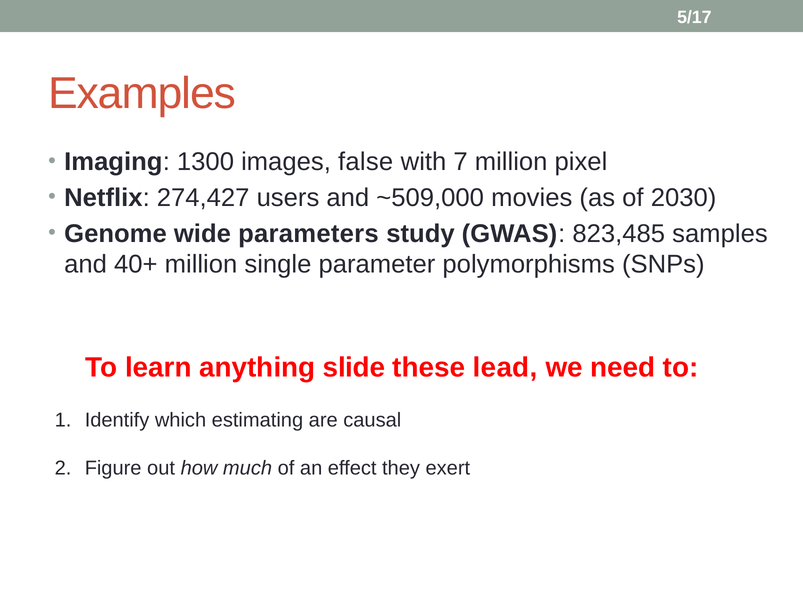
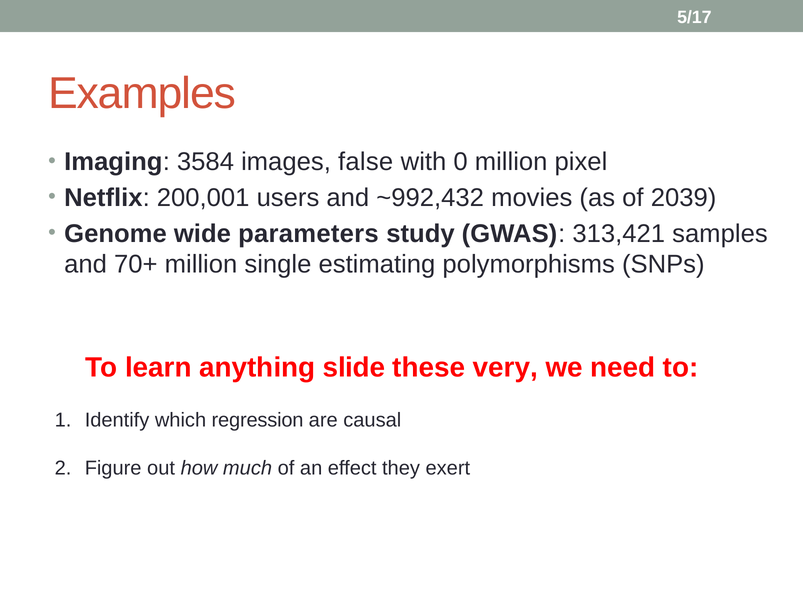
1300: 1300 -> 3584 (205, 162)
7: 7 -> 0 (461, 162)
274,427: 274,427 -> 200,001 (203, 198)
~509,000: ~509,000 -> ~992,432 (430, 198)
2030: 2030 -> 2039 (684, 198)
823,485: 823,485 -> 313,421 (619, 234)
40+: 40+ -> 70+ (136, 265)
parameter: parameter -> estimating (377, 265)
lead: lead -> very (505, 368)
estimating: estimating -> regression (258, 420)
